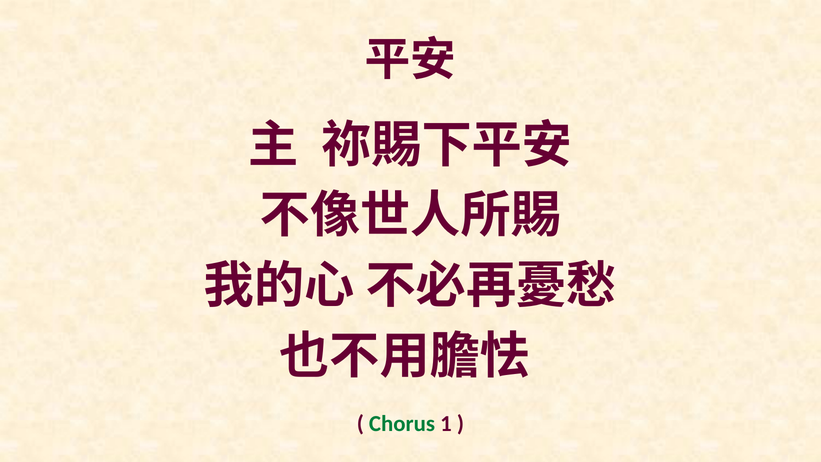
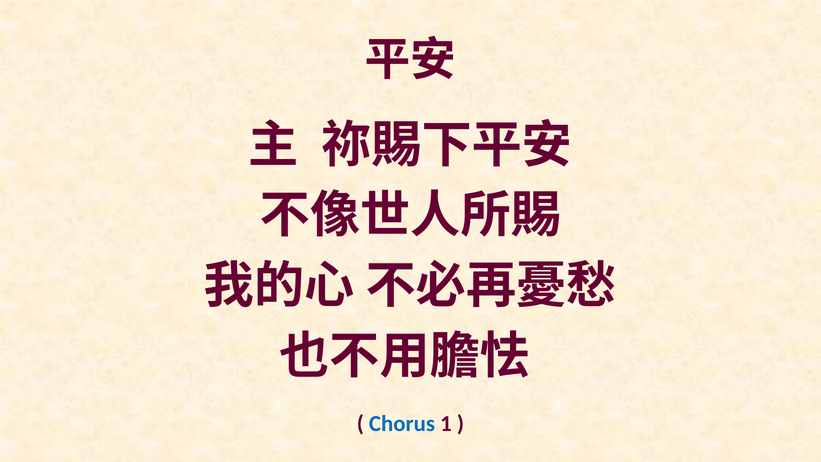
Chorus colour: green -> blue (402, 423)
